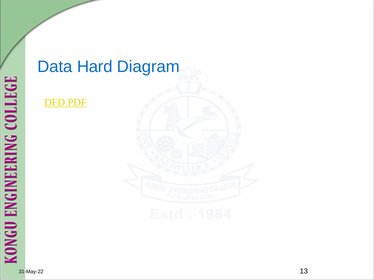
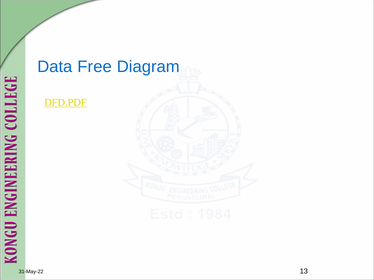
Hard: Hard -> Free (95, 67)
